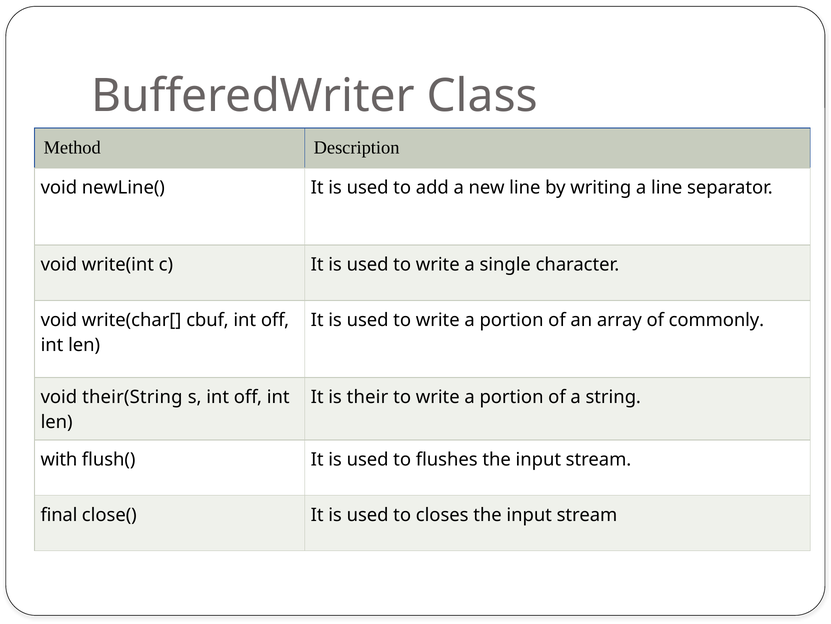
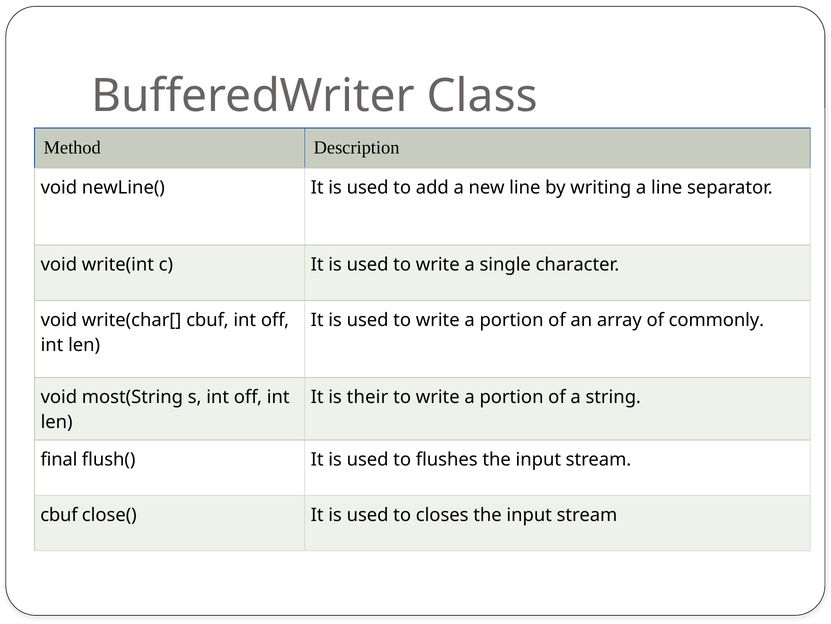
their(String: their(String -> most(String (132, 397)
with: with -> final (59, 459)
final: final -> cbuf (59, 514)
